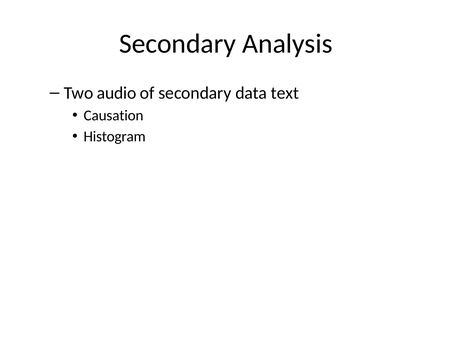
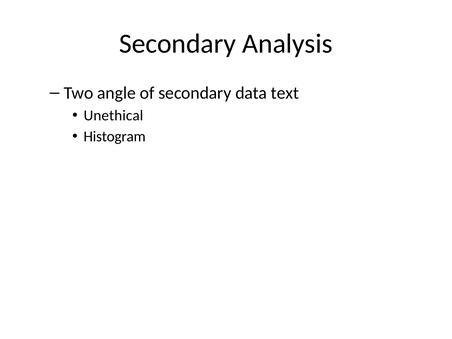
audio: audio -> angle (117, 93)
Causation: Causation -> Unethical (113, 116)
